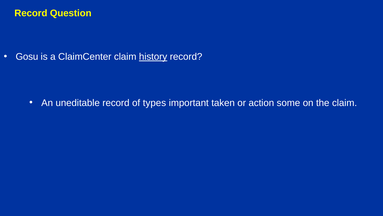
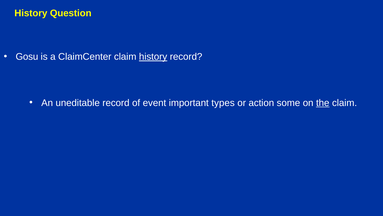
Record: Record -> History (31, 13)
types: types -> event (154, 103)
taken: taken -> types (223, 103)
the underline: none -> present (323, 103)
